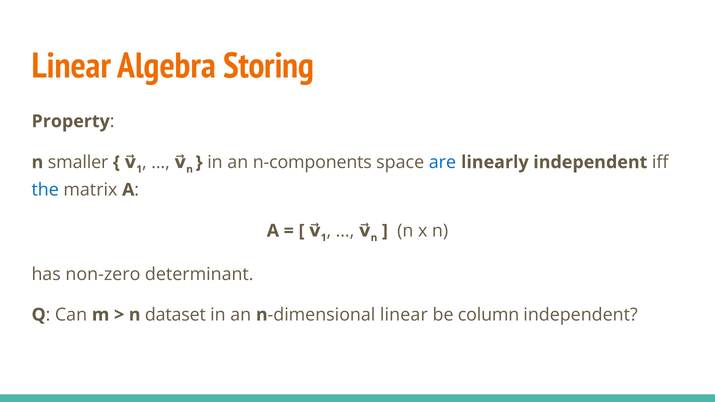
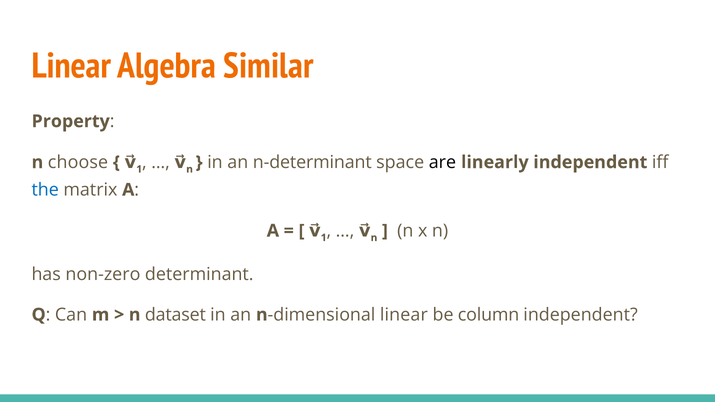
Storing: Storing -> Similar (268, 66)
smaller: smaller -> choose (78, 162)
n-components: n-components -> n-determinant (312, 162)
are colour: blue -> black (442, 162)
